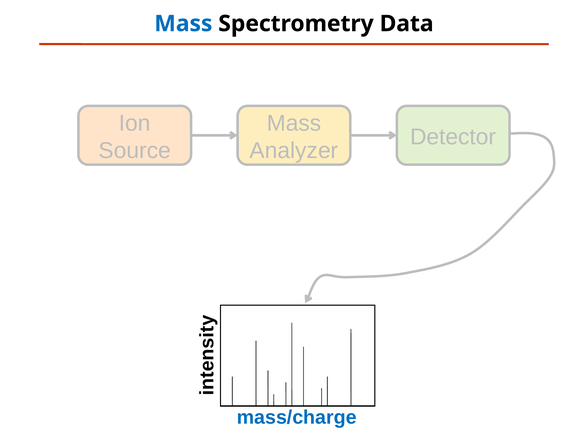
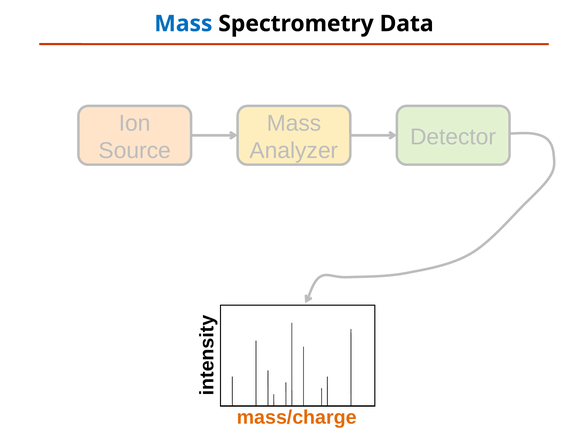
mass/charge colour: blue -> orange (297, 418)
